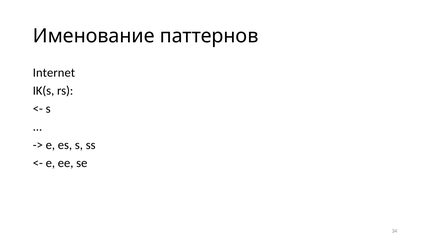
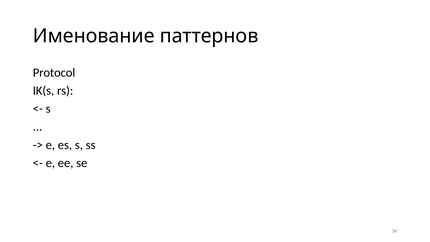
Internet: Internet -> Protocol (54, 73)
